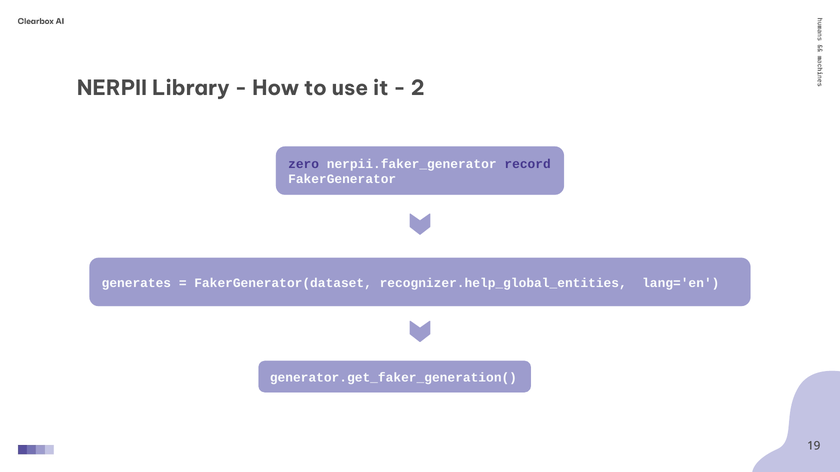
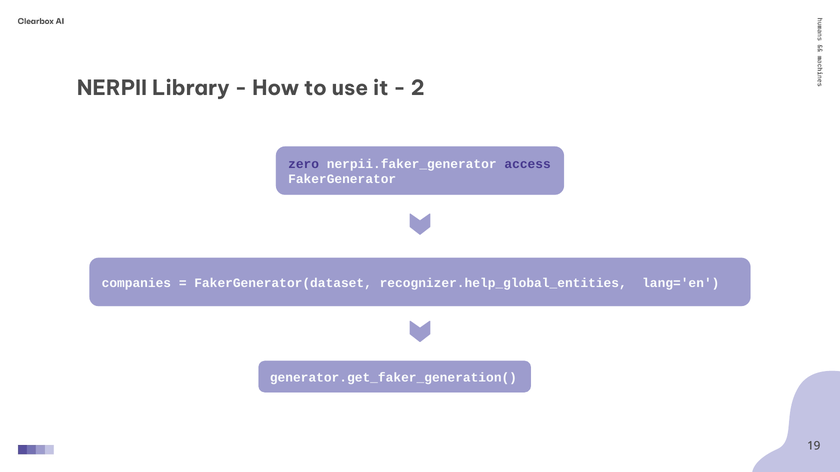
record: record -> access (528, 164)
generates: generates -> companies (136, 283)
